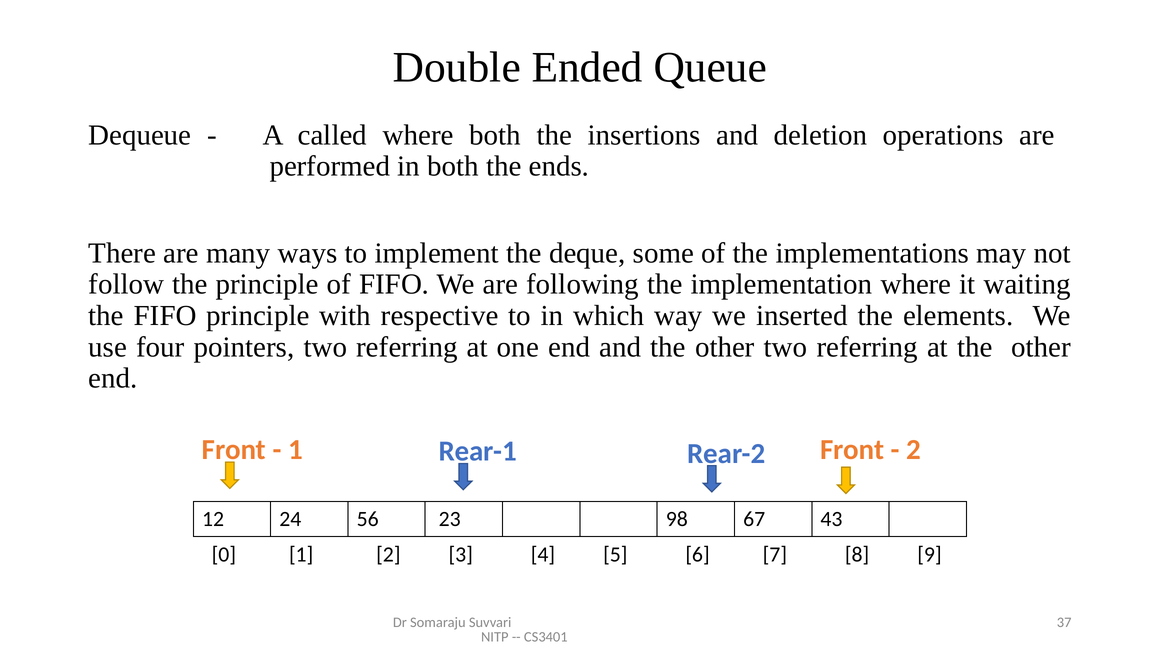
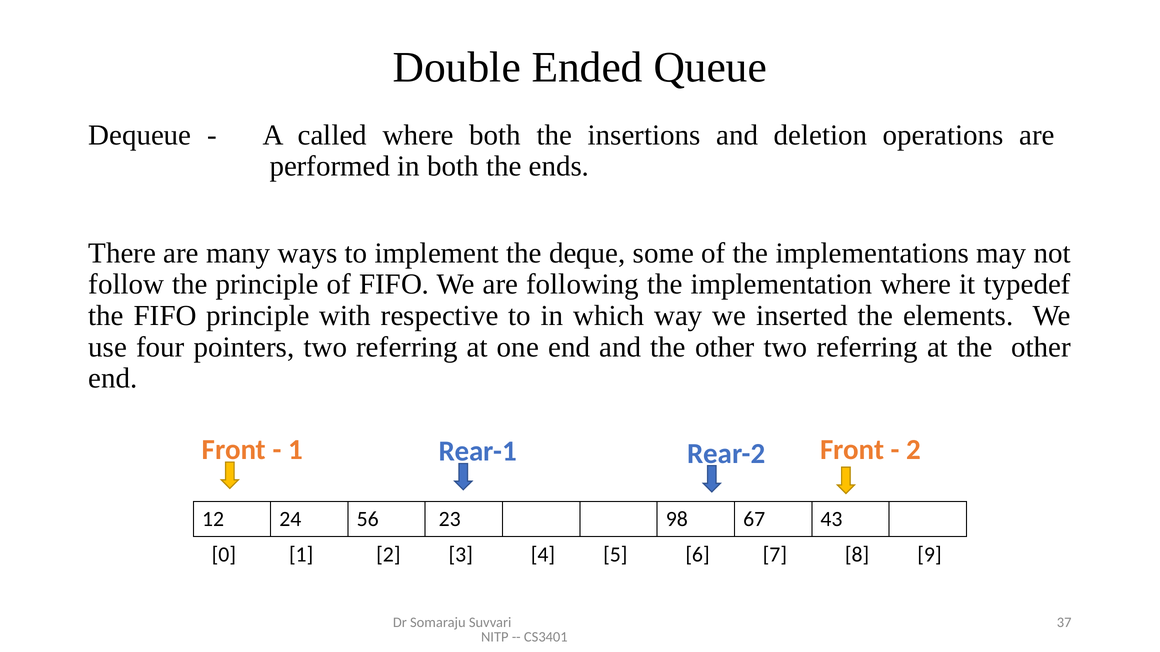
waiting: waiting -> typedef (1027, 285)
